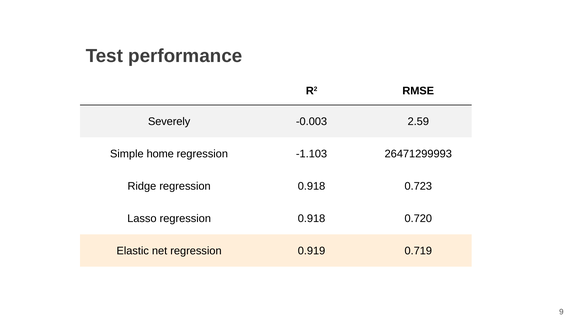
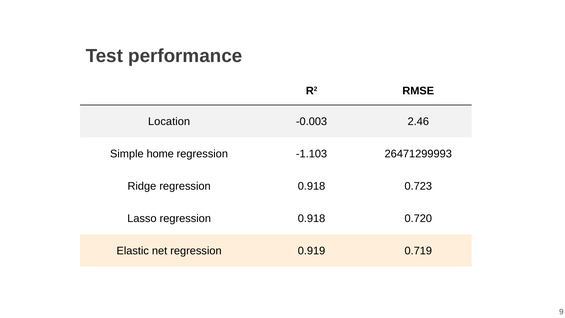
Severely: Severely -> Location (169, 121)
2.59: 2.59 -> 2.46 (418, 121)
